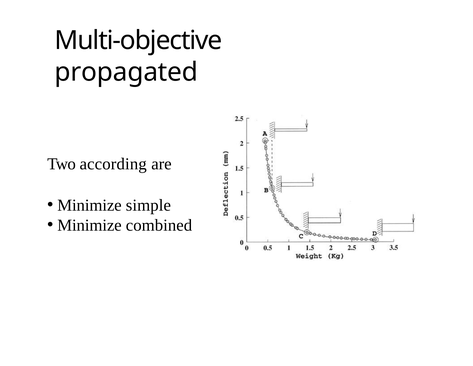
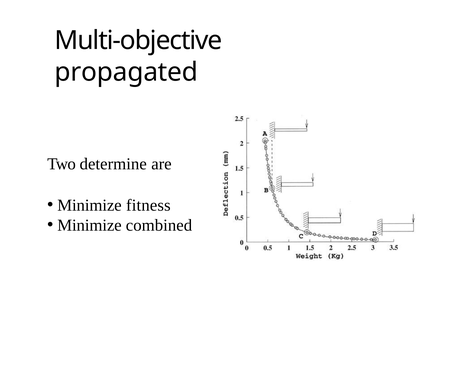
according: according -> determine (113, 164)
simple: simple -> fitness (148, 205)
